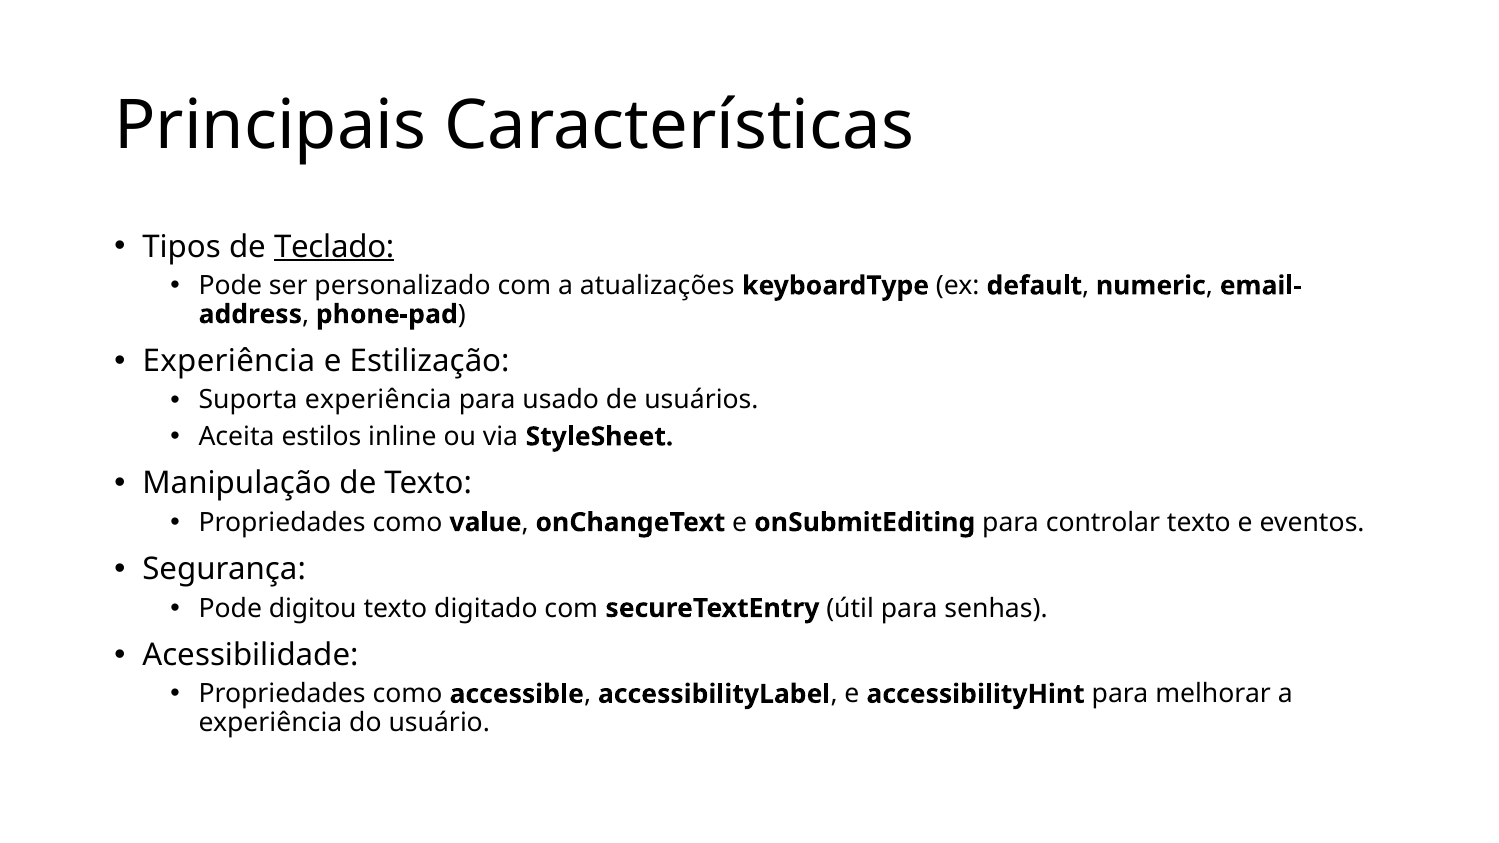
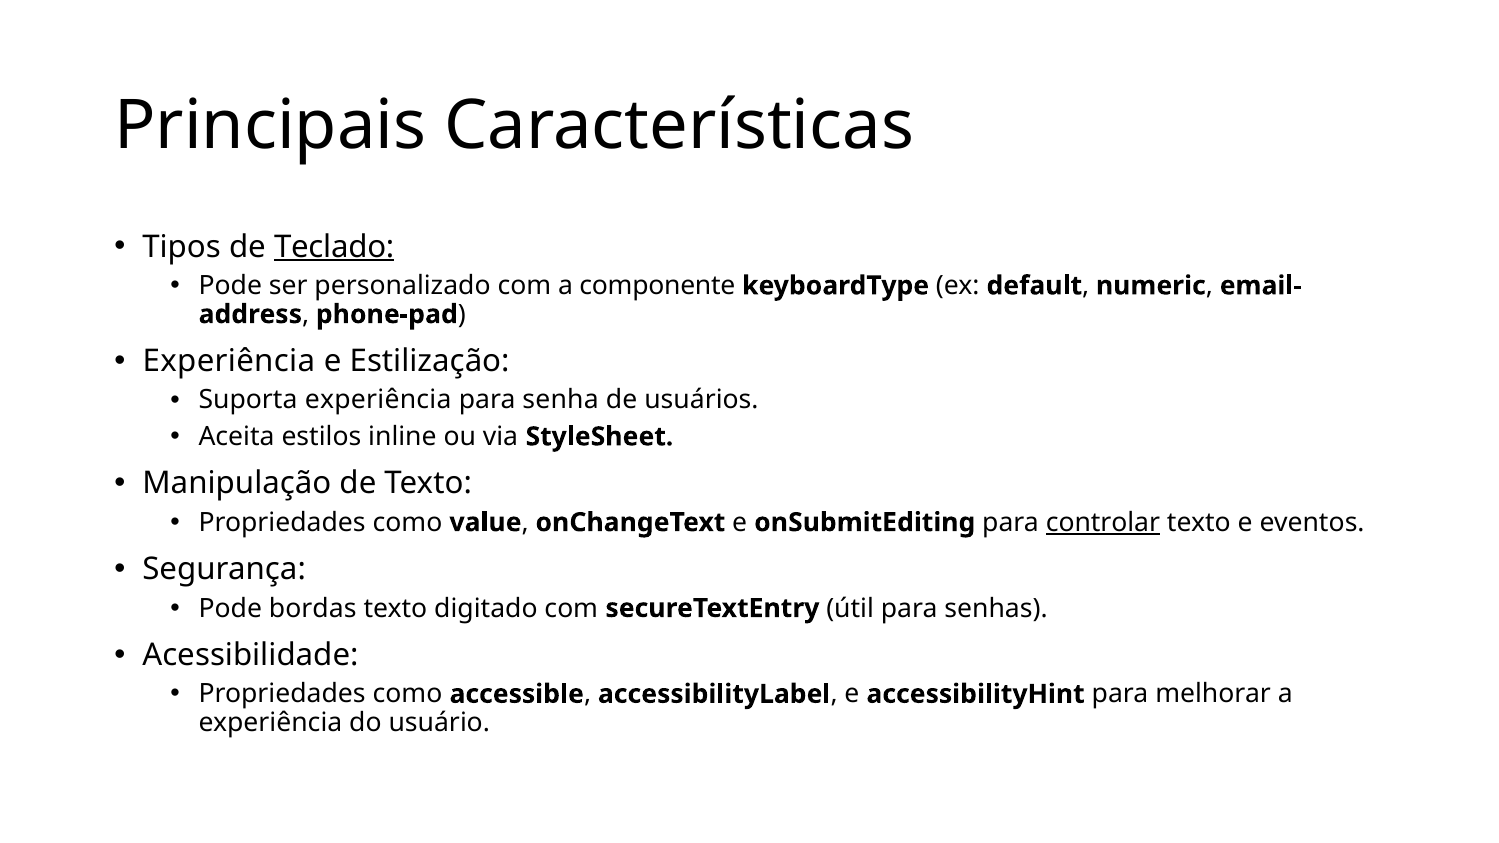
atualizações: atualizações -> componente (657, 286)
usado: usado -> senha (561, 400)
controlar underline: none -> present (1103, 523)
digitou: digitou -> bordas (313, 608)
